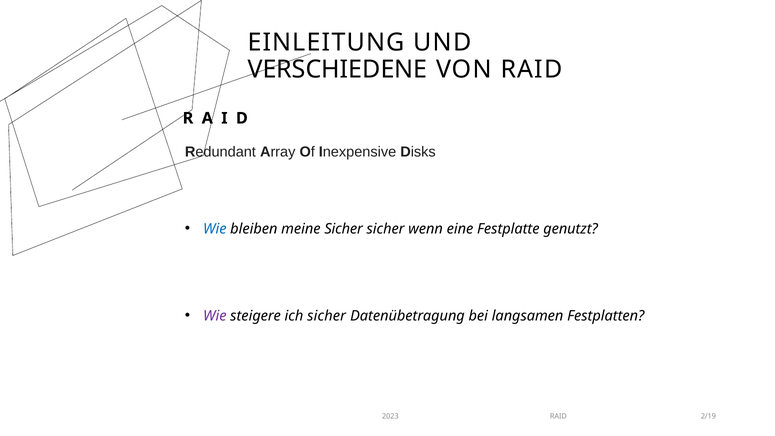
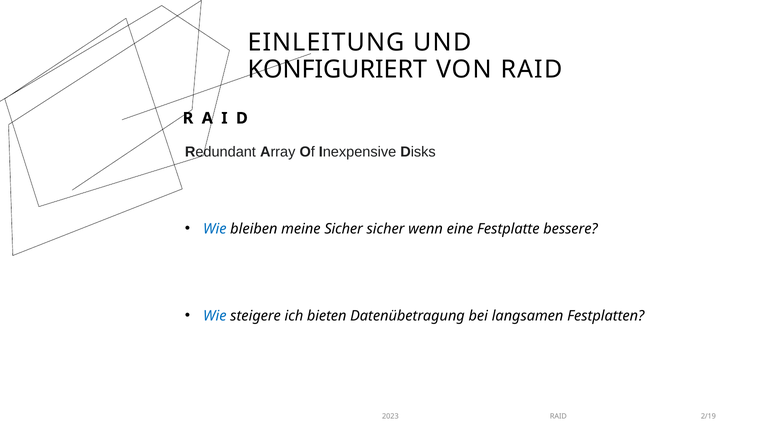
VERSCHIEDENE: VERSCHIEDENE -> KONFIGURIERT (337, 70)
genutzt: genutzt -> bessere (571, 229)
Wie colour: purple -> blue (215, 316)
ich sicher: sicher -> bieten (327, 316)
